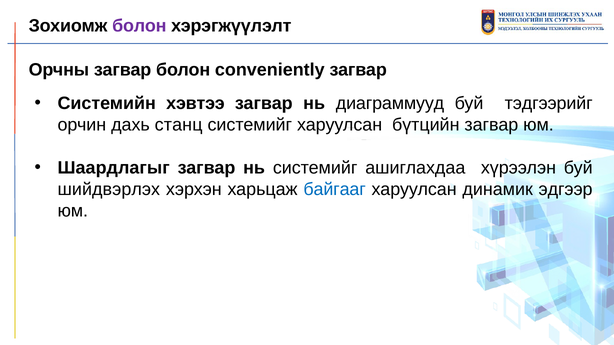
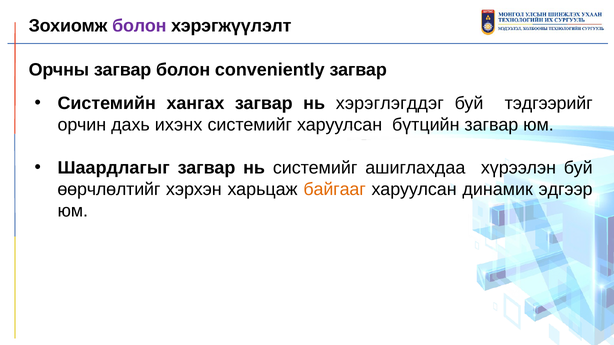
хэвтээ: хэвтээ -> хангах (195, 103)
диаграммууд: диаграммууд -> хэрэглэгддэг (390, 103)
станц: станц -> ихэнх (179, 125)
шийдвэрлэх: шийдвэрлэх -> өөрчлөлтийг (109, 189)
байгааг colour: blue -> orange (335, 189)
